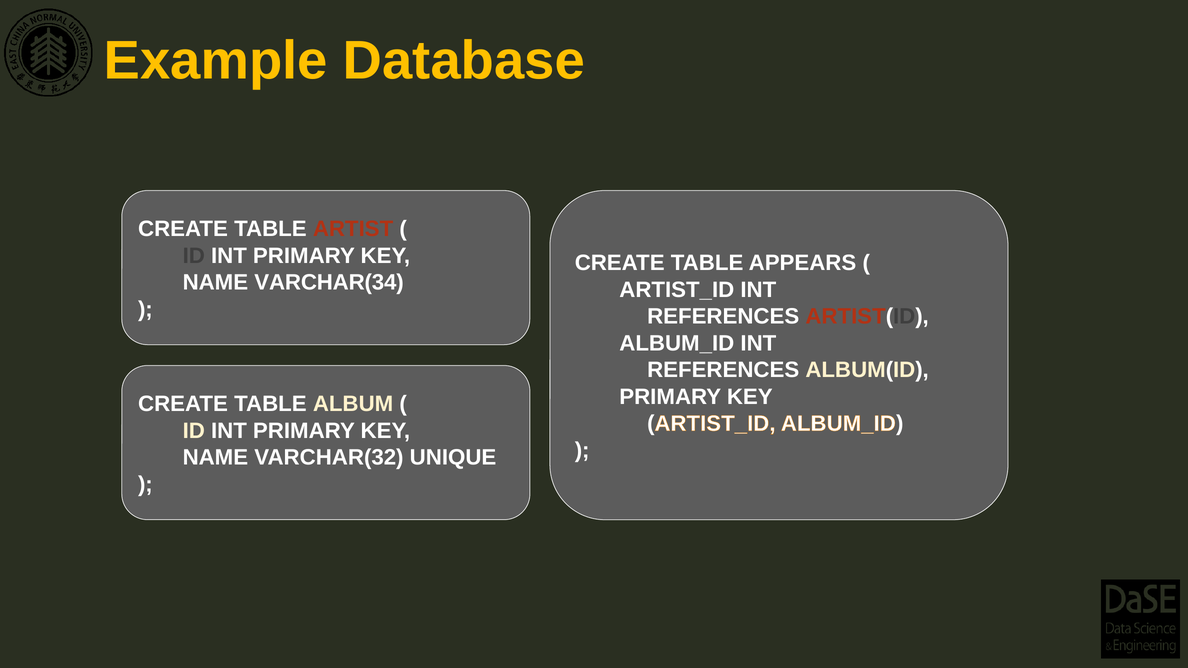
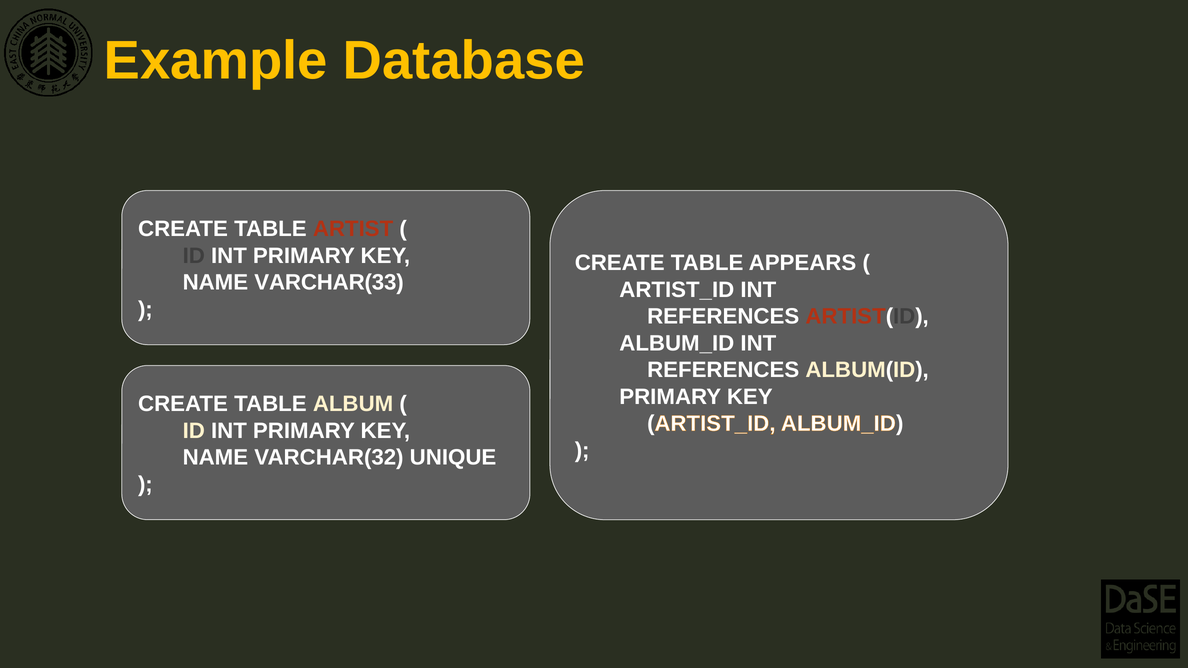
VARCHAR(34: VARCHAR(34 -> VARCHAR(33 (329, 283)
